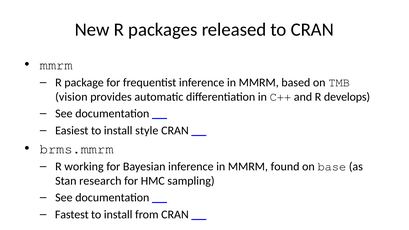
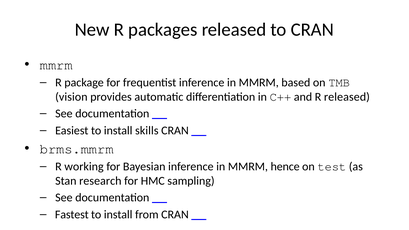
R develops: develops -> released (347, 97)
style: style -> skills (147, 130)
found: found -> hence (285, 167)
base: base -> test (332, 167)
